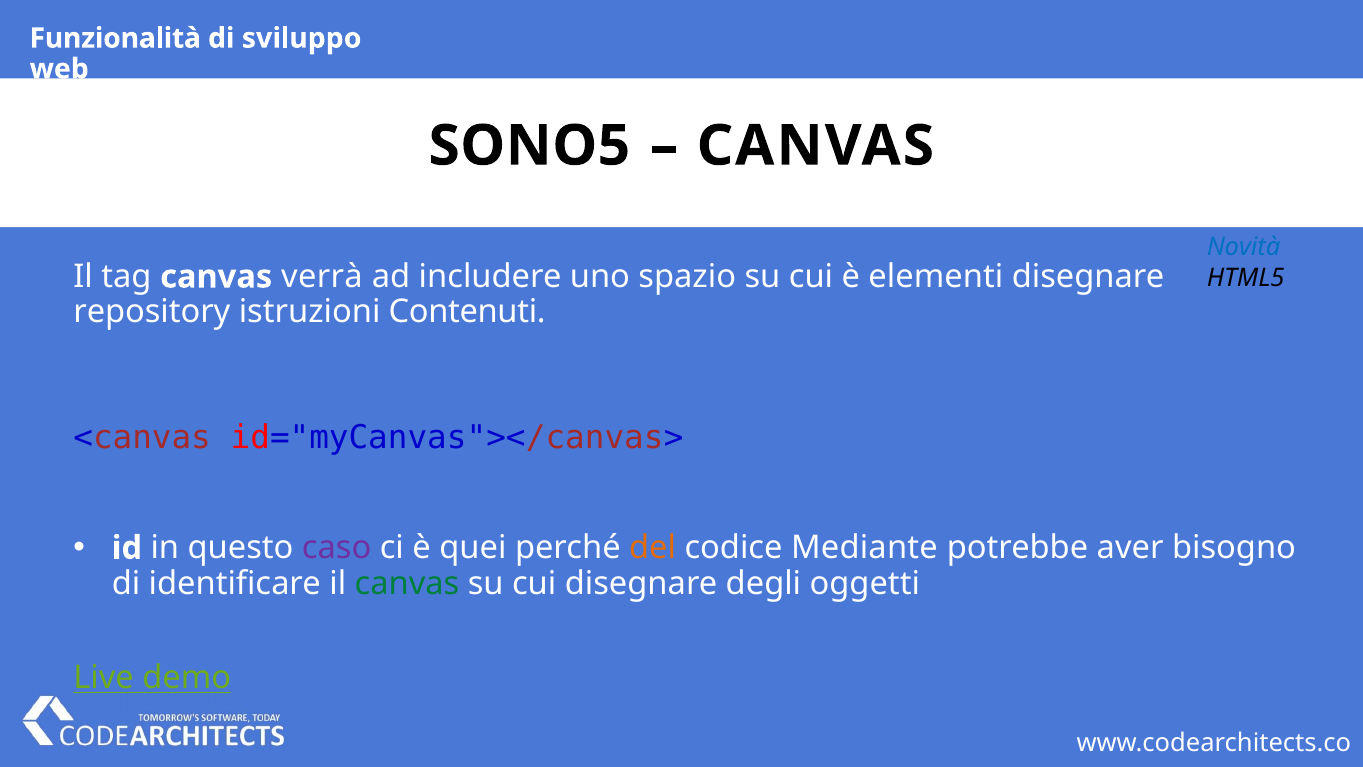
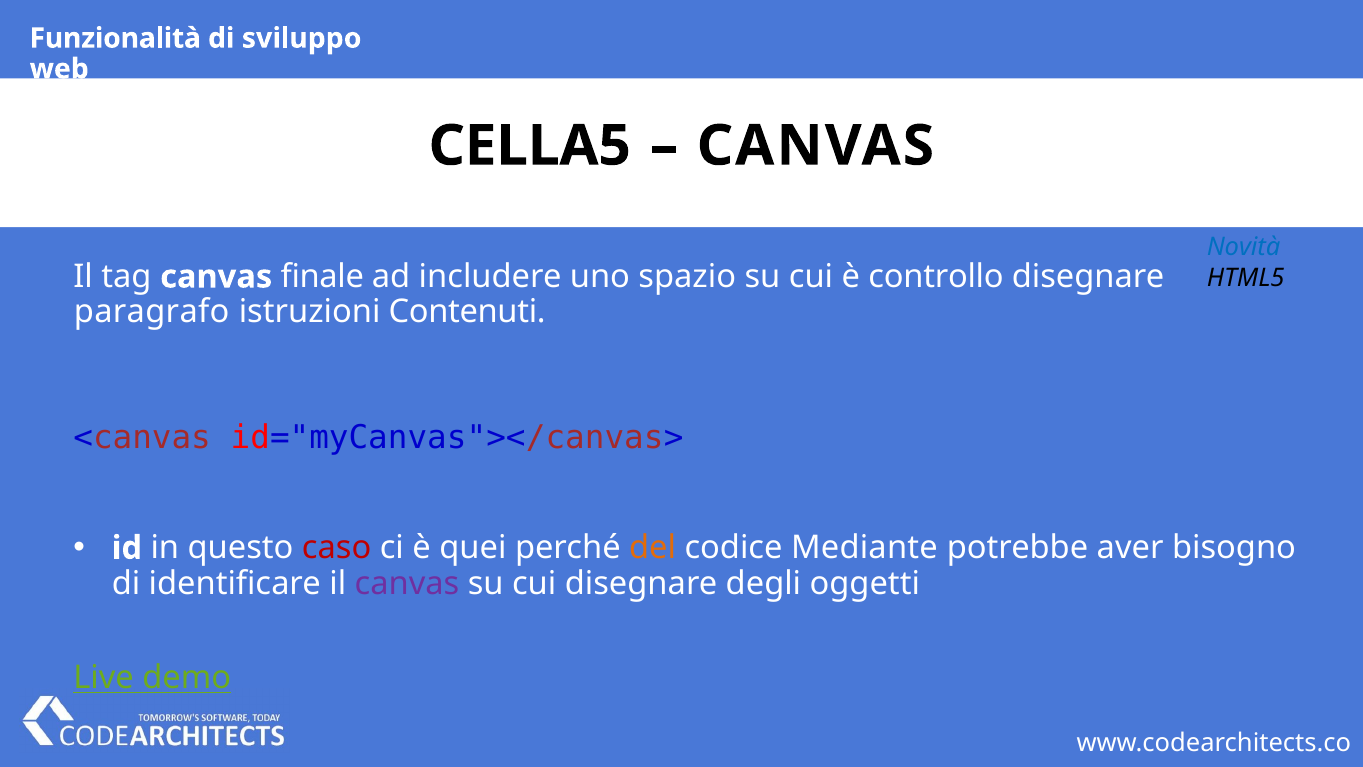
SONO5: SONO5 -> CELLA5 (530, 146)
verrà: verrà -> finale (322, 277)
elementi: elementi -> controllo (936, 277)
repository: repository -> paragrafo (152, 312)
caso colour: purple -> red (337, 548)
canvas colour: green -> purple (407, 583)
